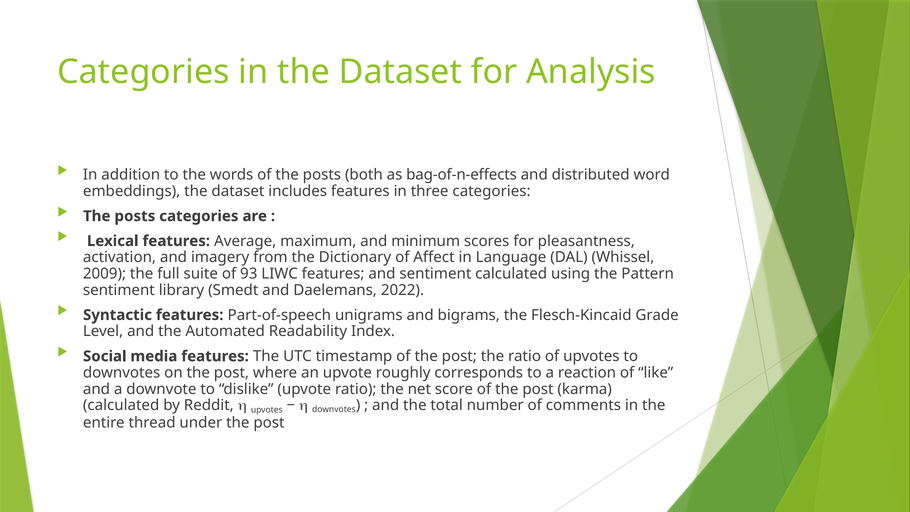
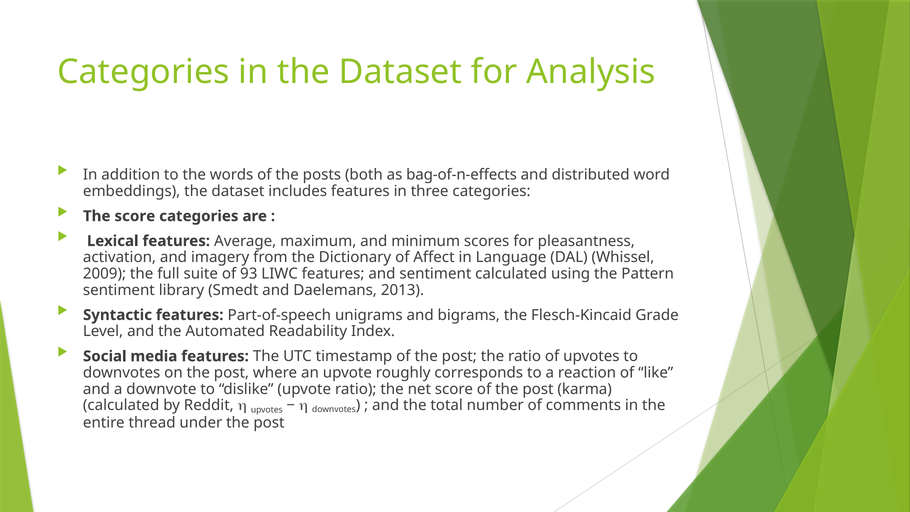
posts: posts -> score (135, 216)
2022: 2022 -> 2013 (402, 290)
